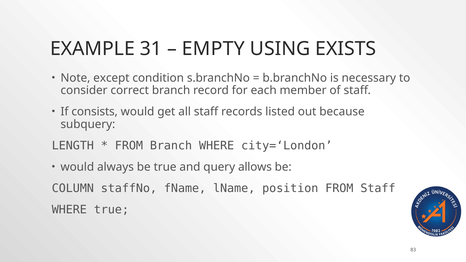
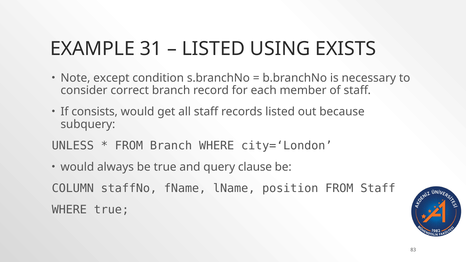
EMPTY: EMPTY -> LISTED (213, 49)
LENGTH: LENGTH -> UNLESS (73, 146)
allows: allows -> clause (255, 167)
